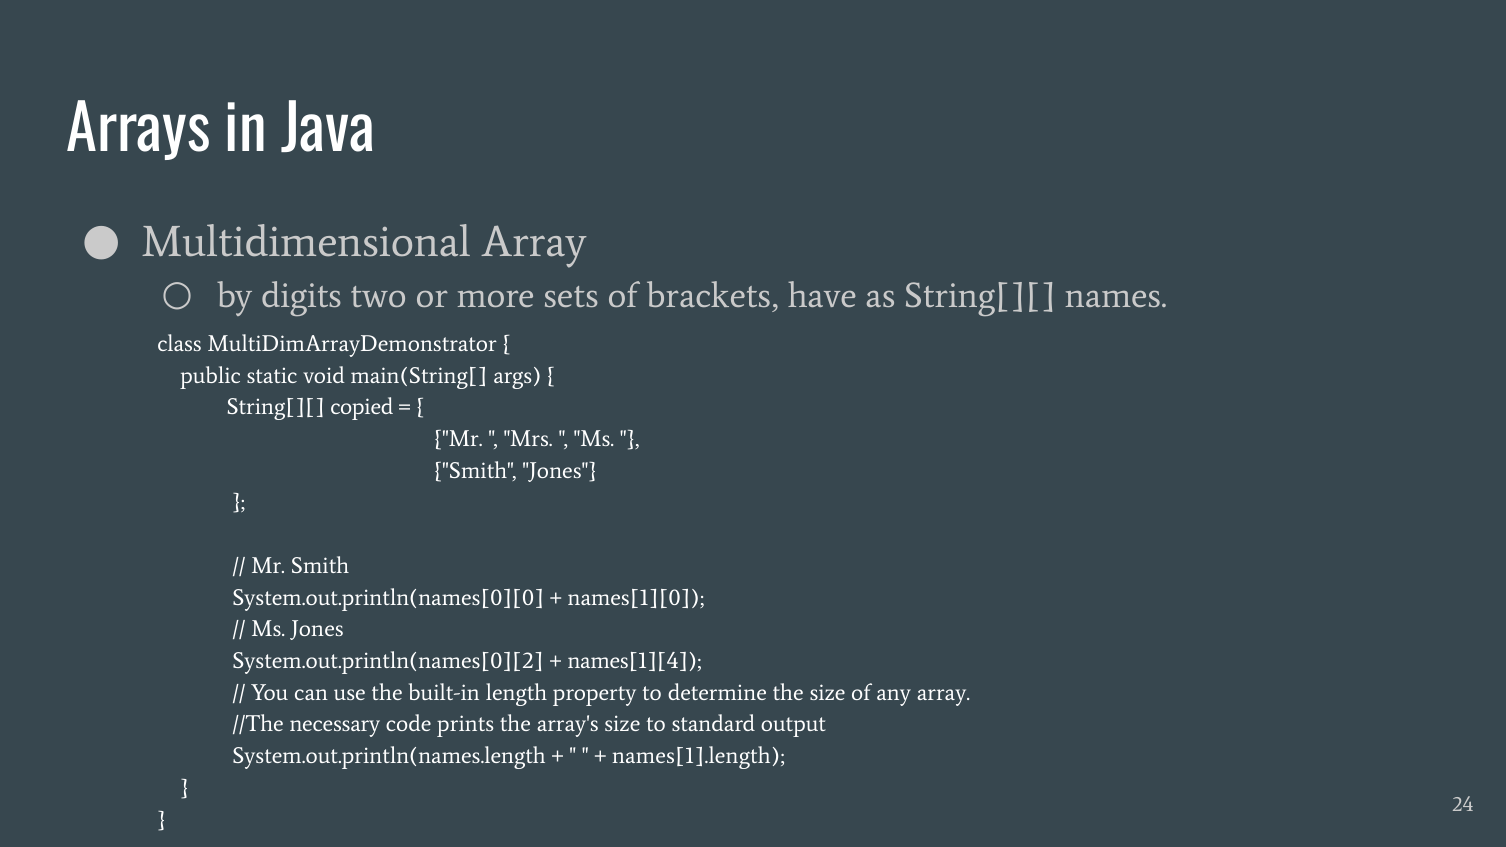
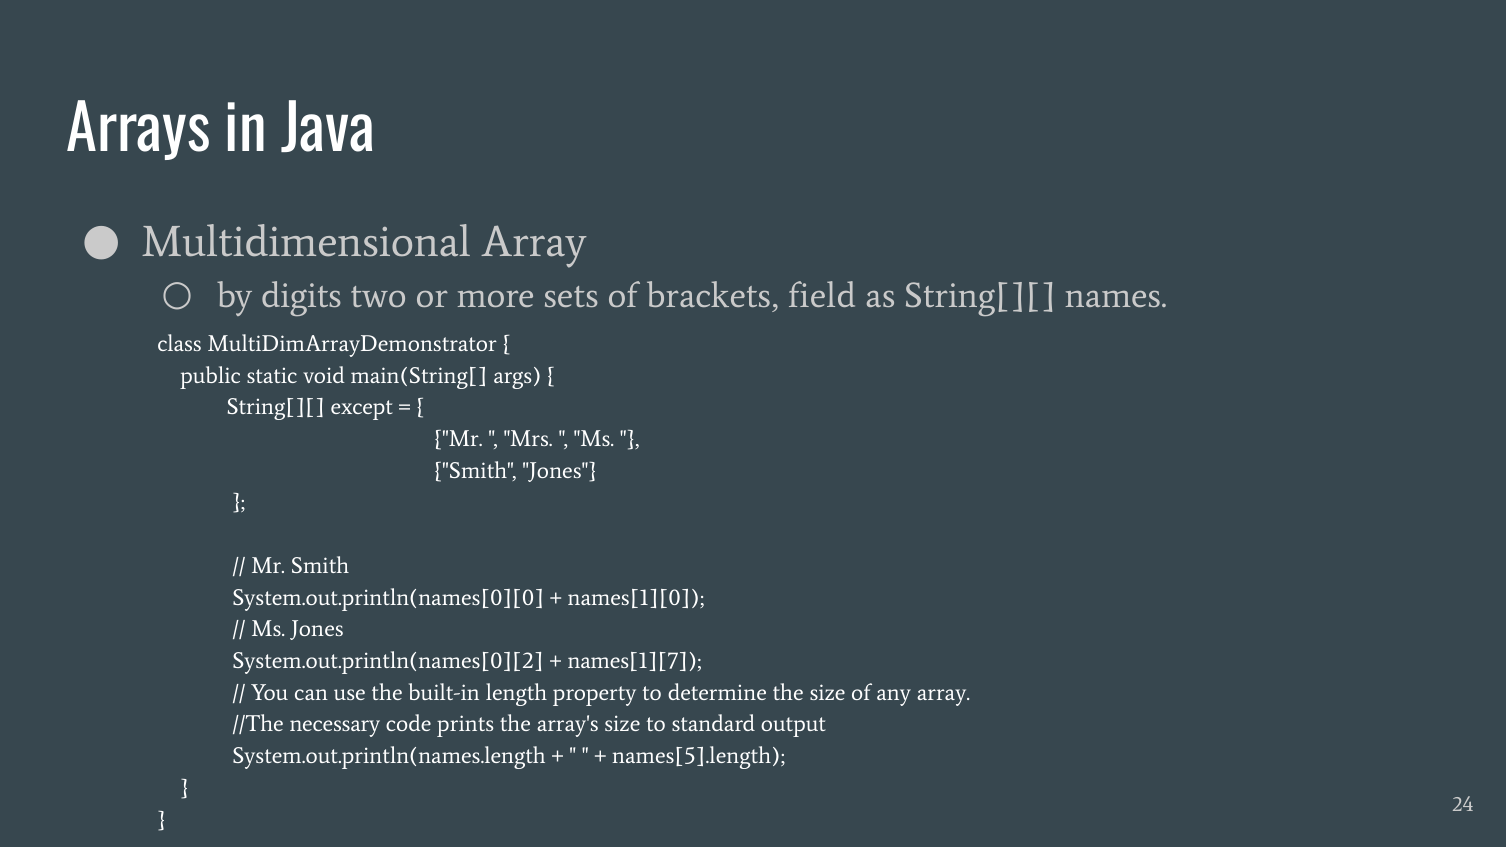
have: have -> field (822, 296)
copied: copied -> except (362, 407)
names[1][4: names[1][4 -> names[1][7 (635, 661)
names[1].length: names[1].length -> names[5].length (699, 756)
